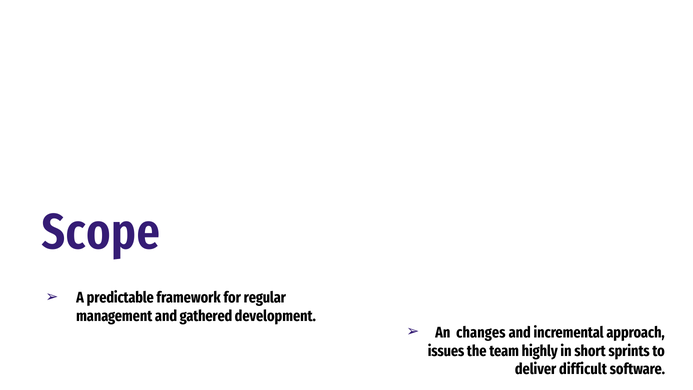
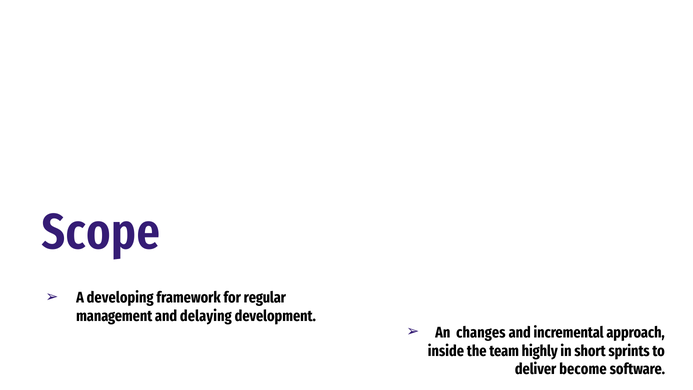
predictable: predictable -> developing (120, 297)
gathered: gathered -> delaying (206, 316)
issues: issues -> inside (446, 351)
difficult: difficult -> become (583, 369)
